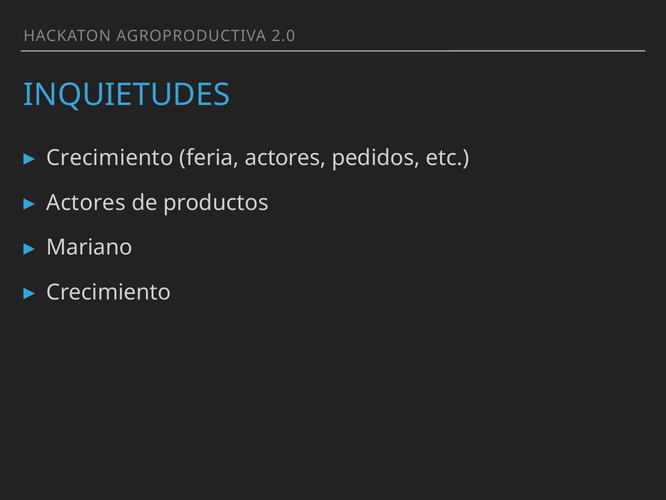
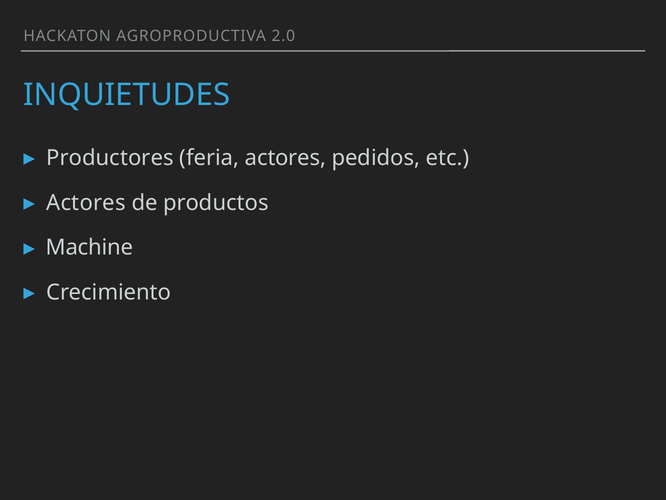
Crecimiento: Crecimiento -> Productores (110, 158)
Mariano: Mariano -> Machine (89, 247)
